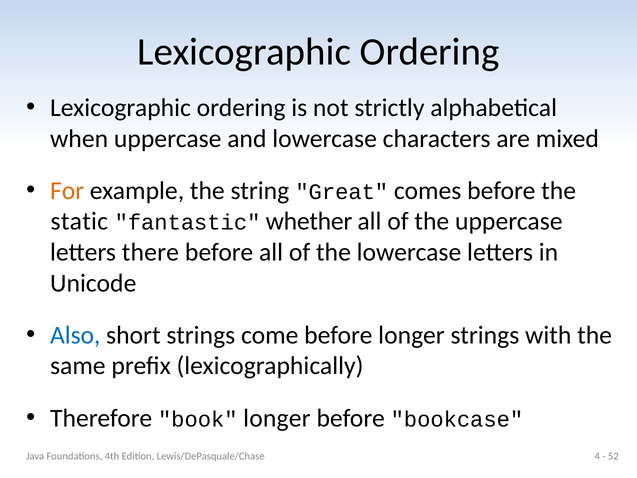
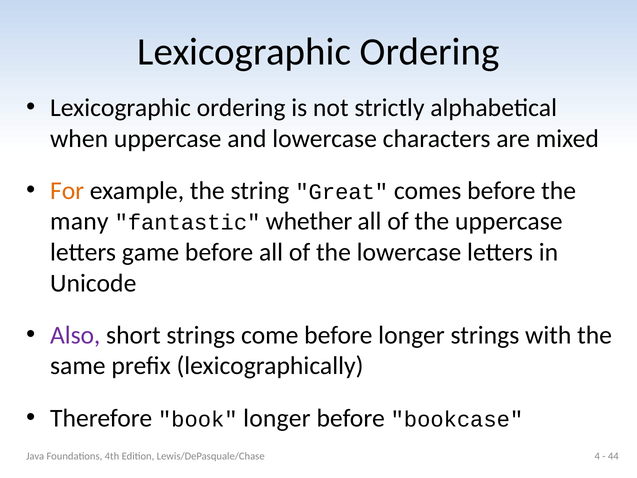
static: static -> many (79, 221)
there: there -> game (151, 252)
Also colour: blue -> purple (75, 335)
52: 52 -> 44 (613, 456)
